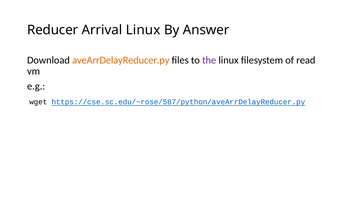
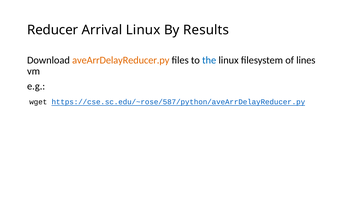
Answer: Answer -> Results (206, 30)
the colour: purple -> blue (209, 60)
read: read -> lines (306, 60)
